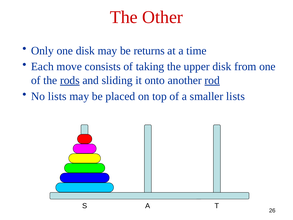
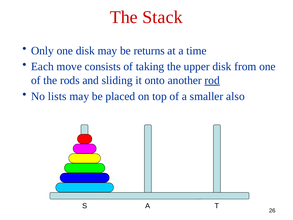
Other: Other -> Stack (162, 17)
rods underline: present -> none (70, 80)
smaller lists: lists -> also (235, 96)
